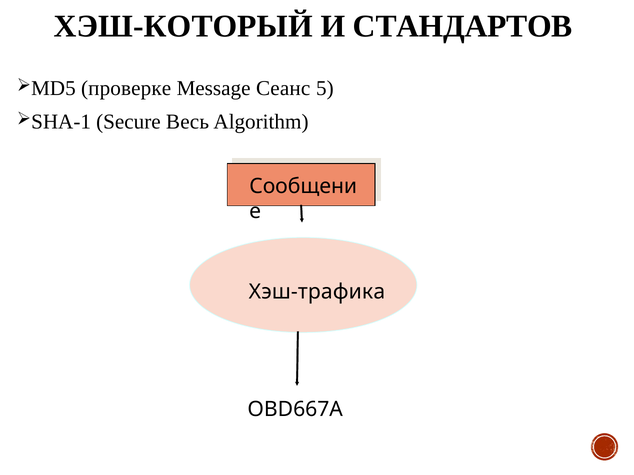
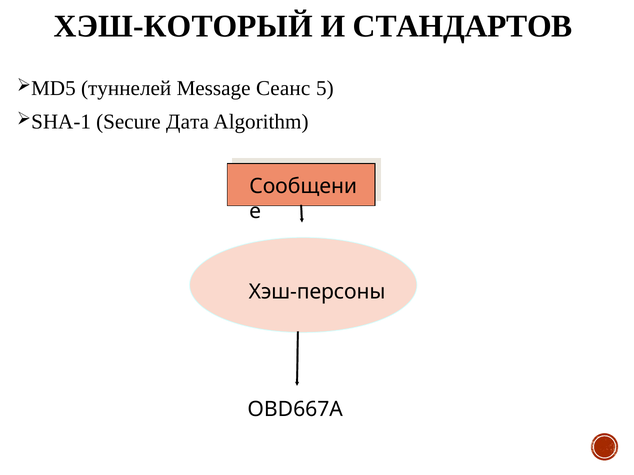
проверке: проверке -> туннелей (126, 88)
Весь: Весь -> Дата (188, 122)
Хэш-трафика: Хэш-трафика -> Хэш-персоны (317, 292)
